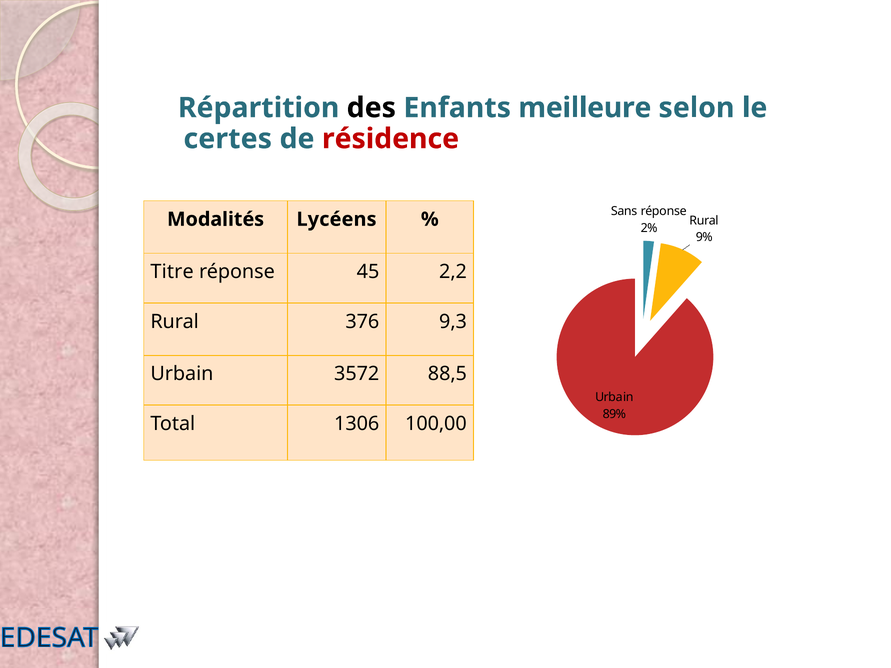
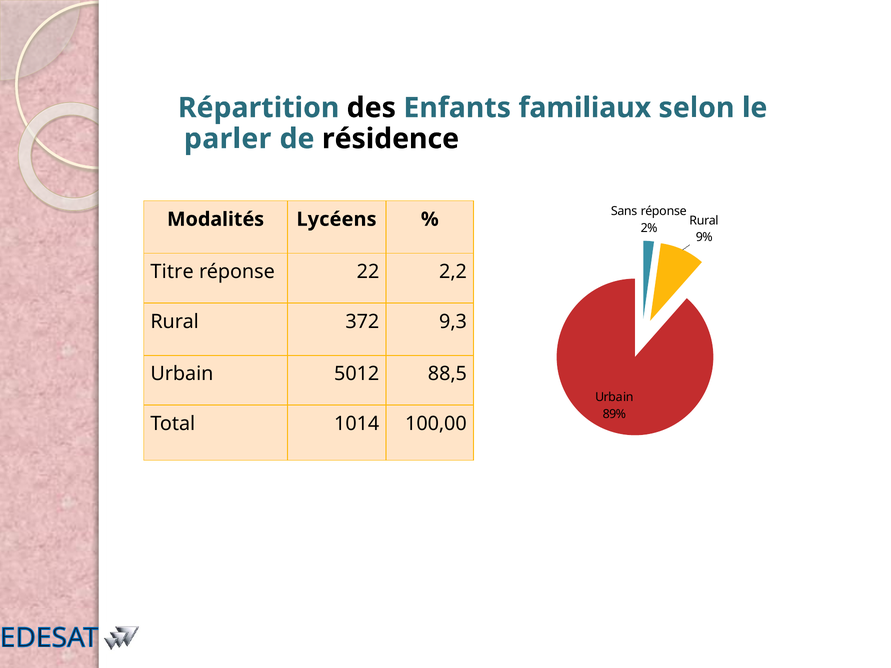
meilleure: meilleure -> familiaux (585, 108)
certes: certes -> parler (228, 139)
résidence colour: red -> black (390, 139)
45: 45 -> 22 (368, 272)
376: 376 -> 372 (362, 322)
3572: 3572 -> 5012 (357, 374)
1306: 1306 -> 1014 (357, 424)
